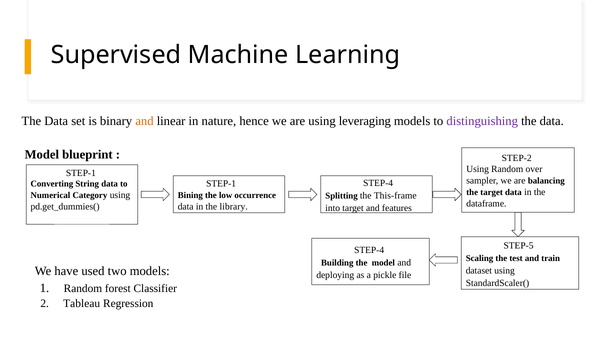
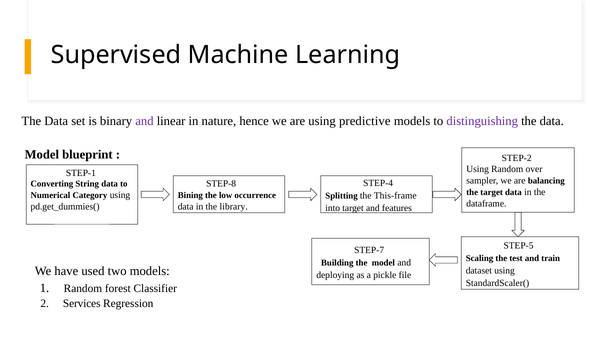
and colour: orange -> purple (144, 121)
leveraging: leveraging -> predictive (365, 121)
STEP-1: STEP-1 -> STEP-8 (221, 183)
STEP-4: STEP-4 -> STEP-7 (369, 250)
Tableau: Tableau -> Services (82, 303)
